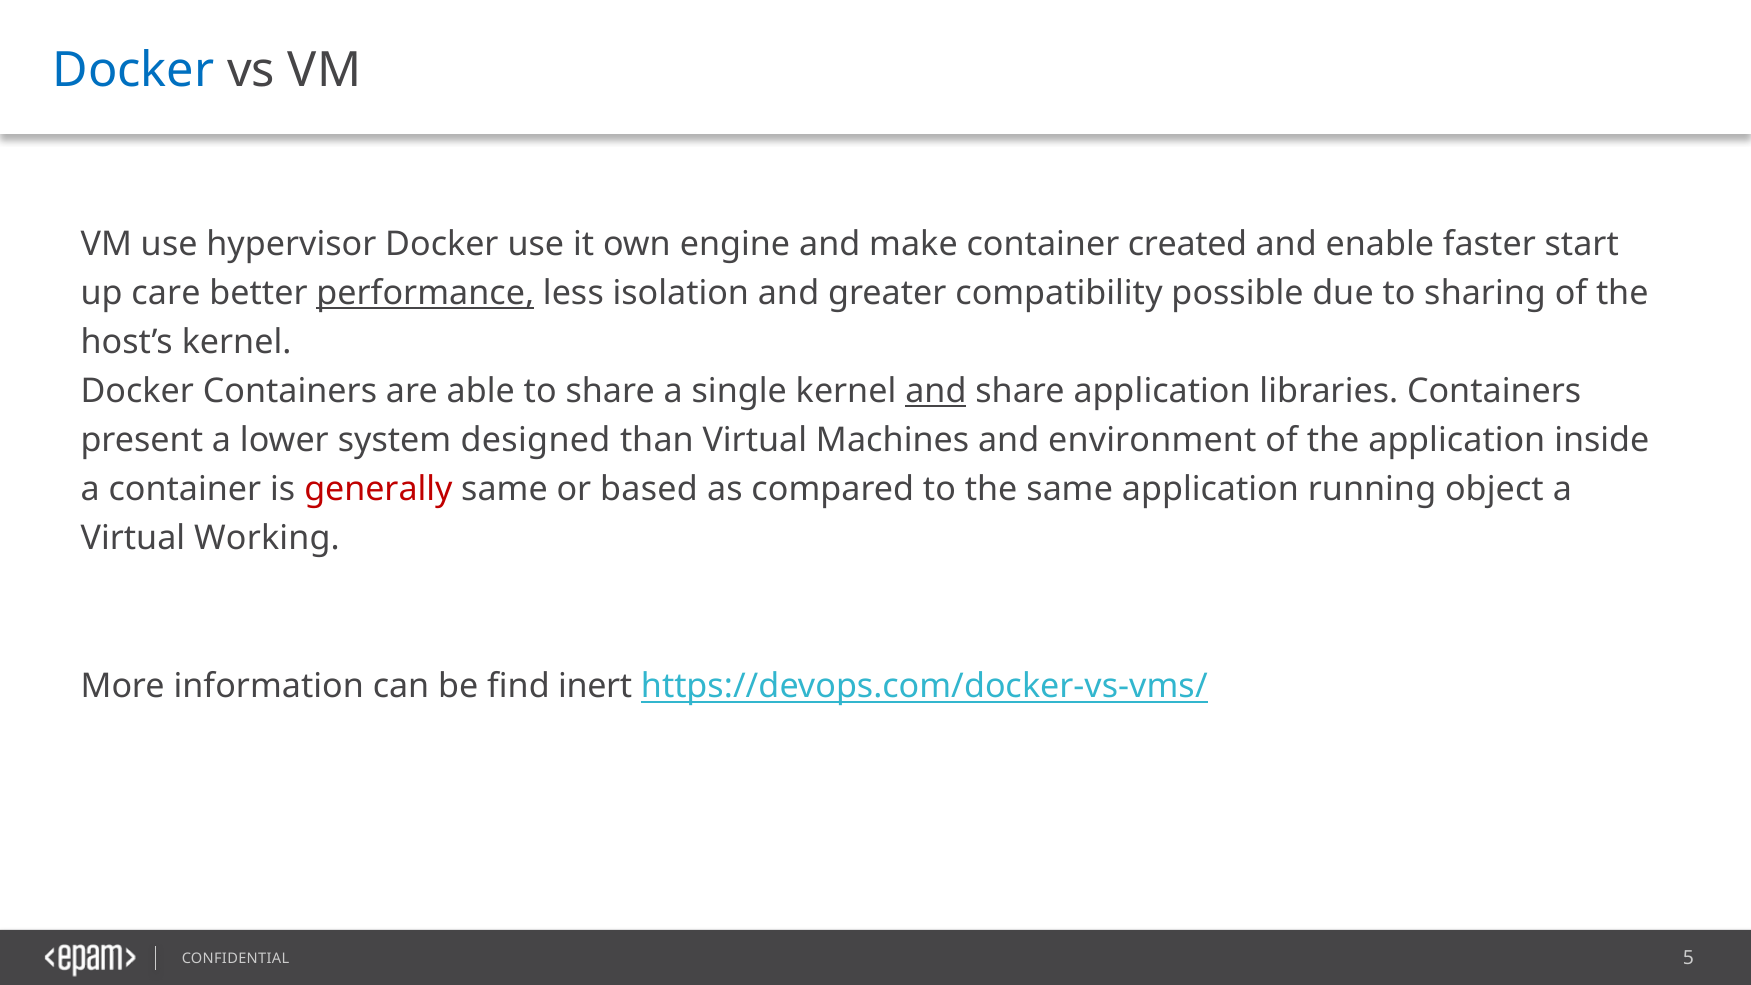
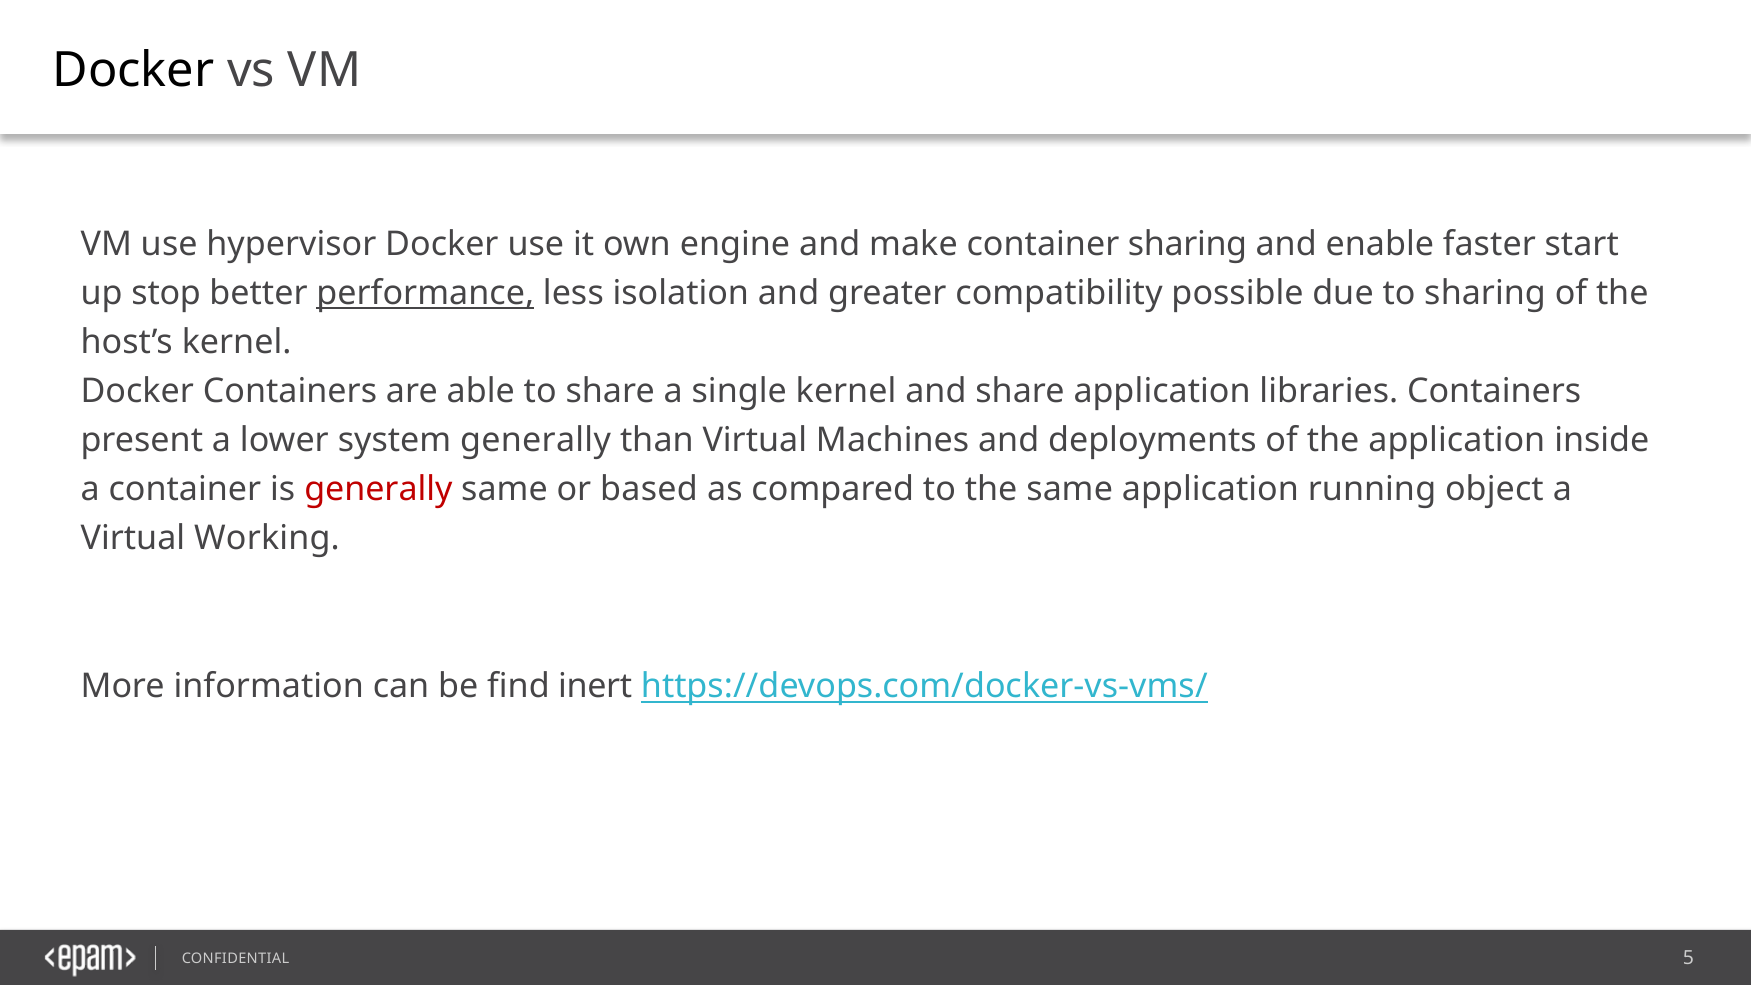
Docker colour: blue -> black (133, 70)
container created: created -> sharing (1188, 244)
care: care -> stop (166, 293)
and underline: present -> none (936, 391)
system designed: designed -> generally (536, 440)
environment: environment -> deployments (1152, 440)
